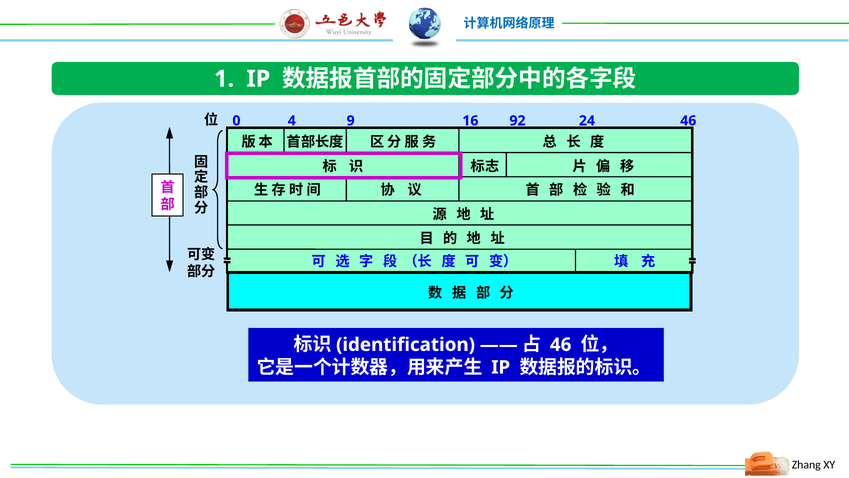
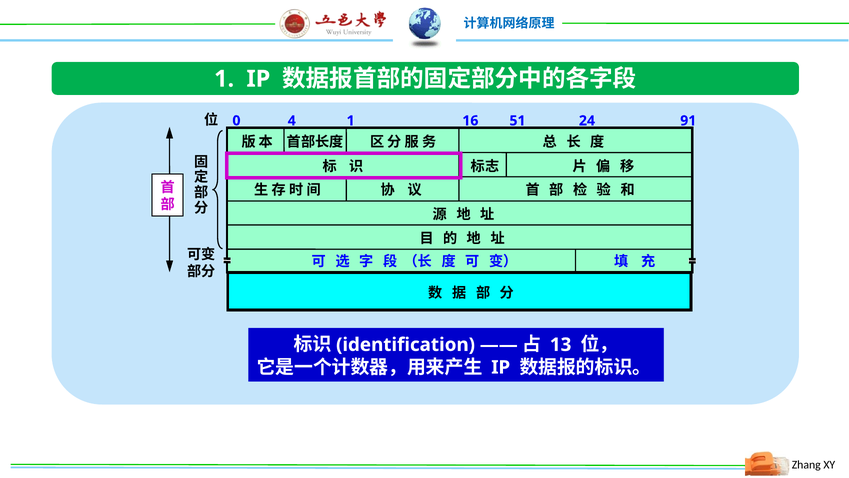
4 9: 9 -> 1 (351, 121)
92: 92 -> 51 (518, 121)
24 46: 46 -> 91 (688, 121)
46: 46 -> 13 (561, 344)
